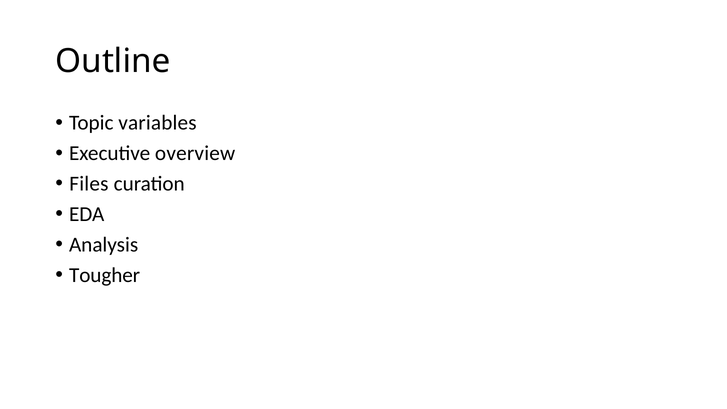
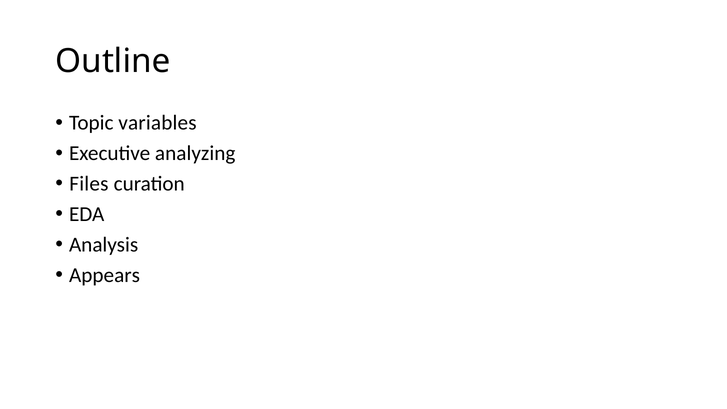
overview: overview -> analyzing (195, 153)
Tougher: Tougher -> Appears (105, 275)
